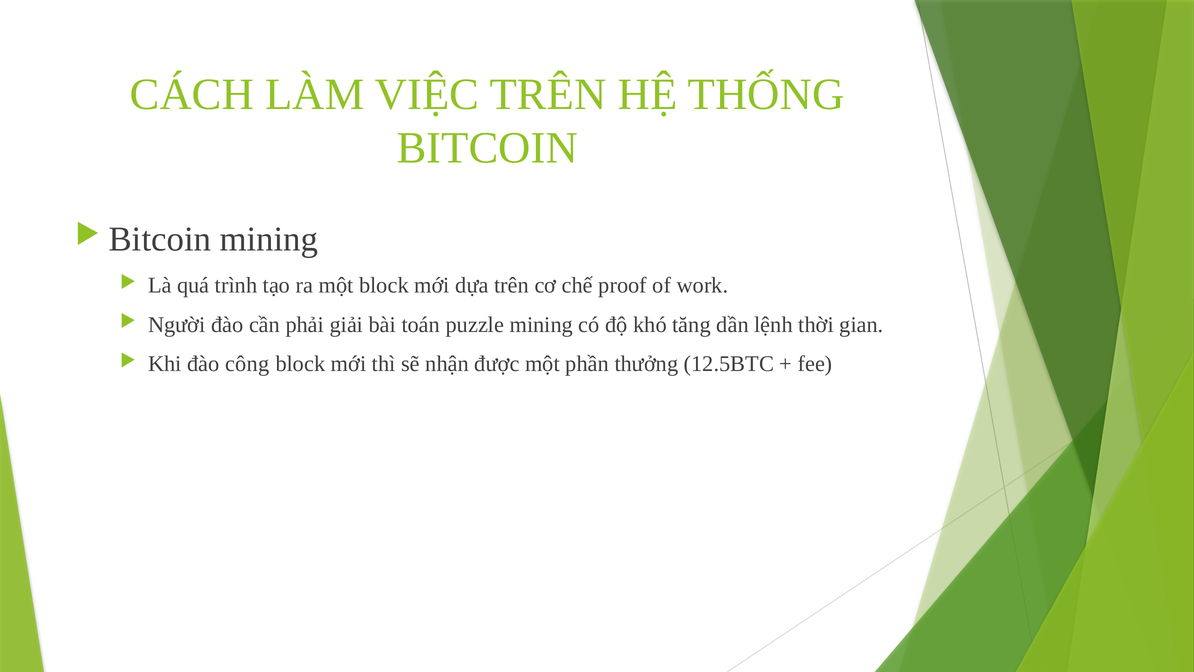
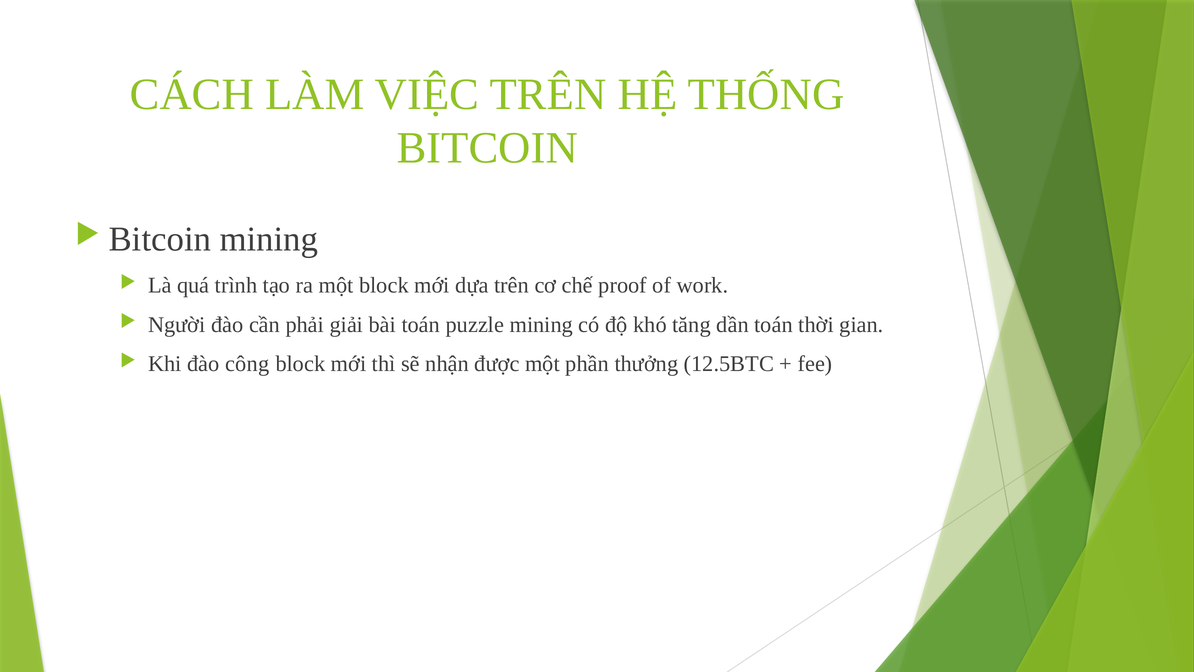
dần lệnh: lệnh -> toán (774, 325)
